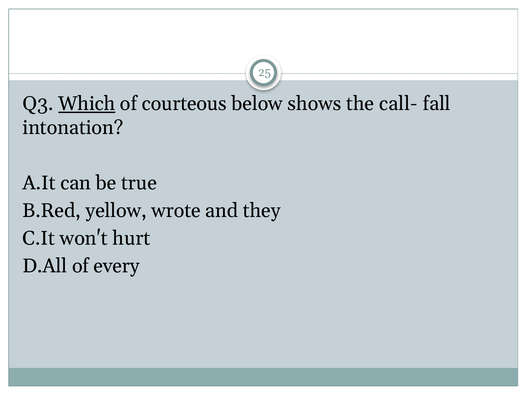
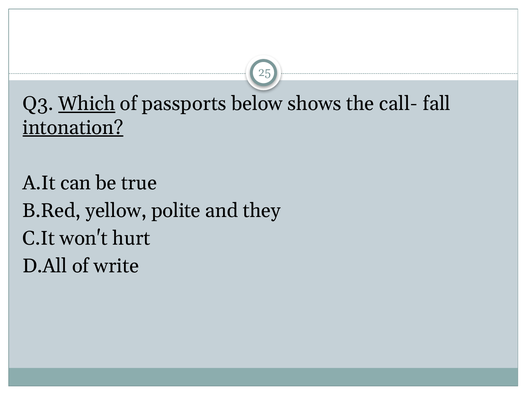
courteous: courteous -> passports (184, 104)
intonation underline: none -> present (73, 128)
wrote: wrote -> polite (176, 211)
every: every -> write (116, 266)
